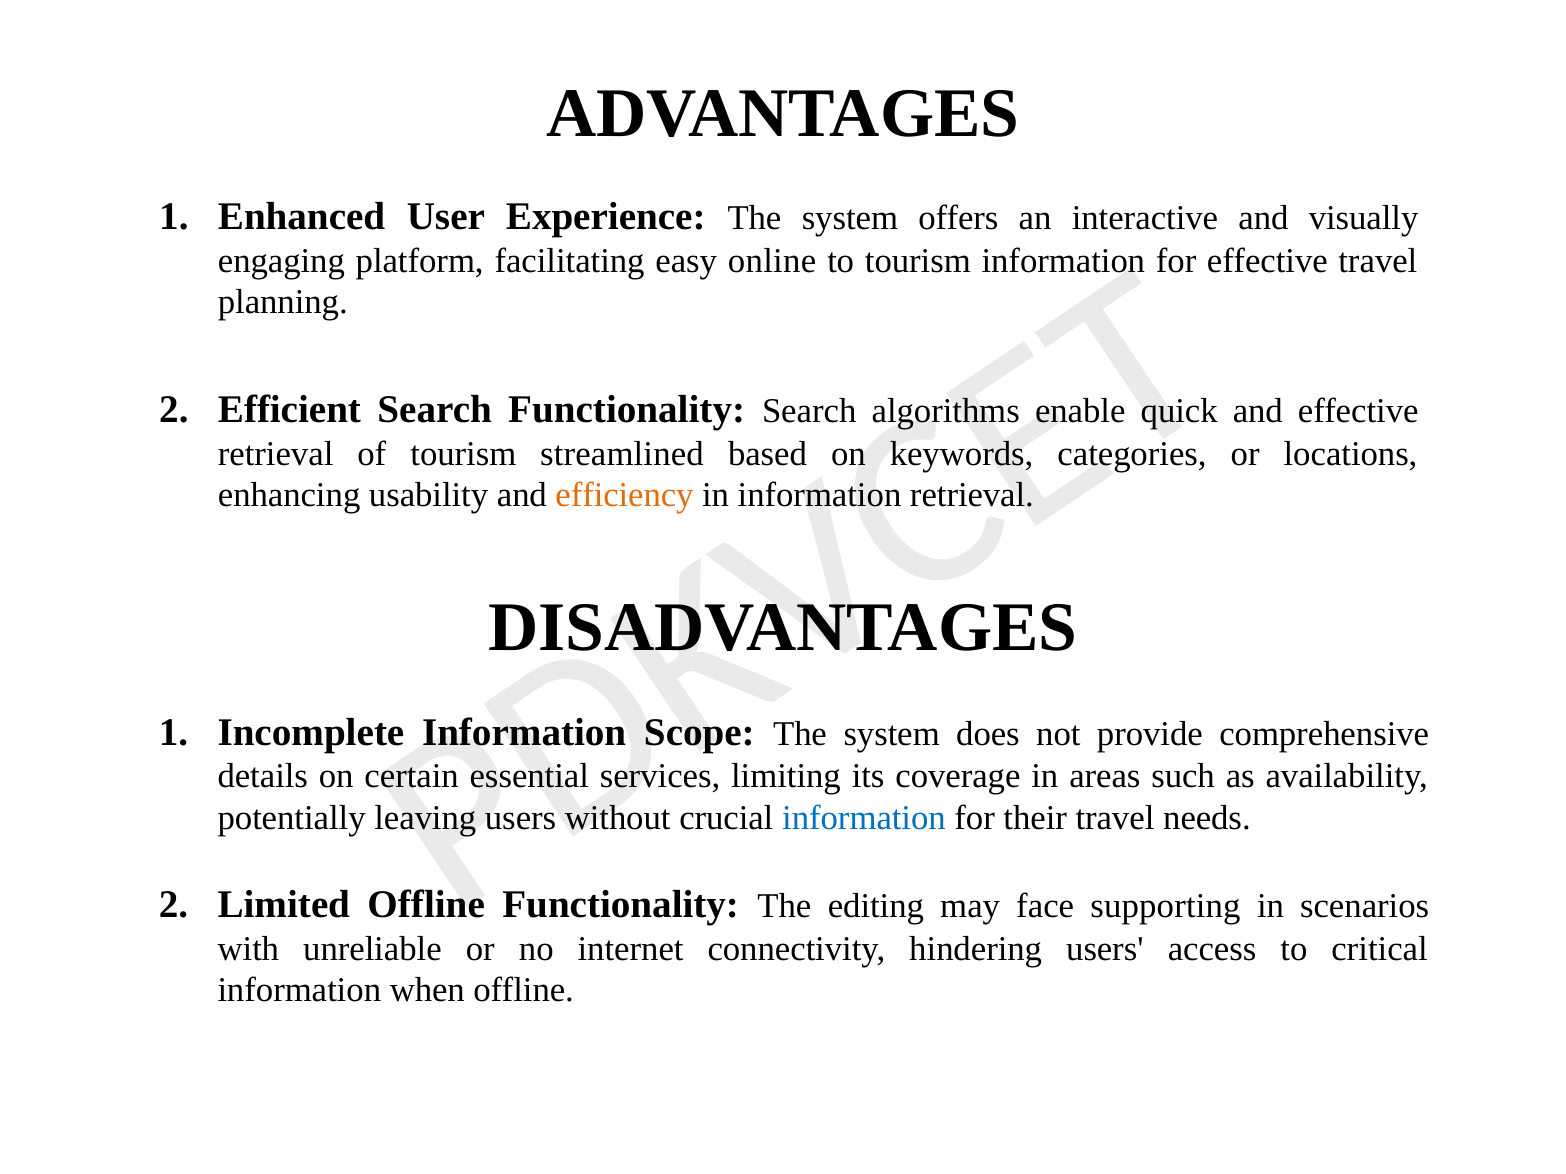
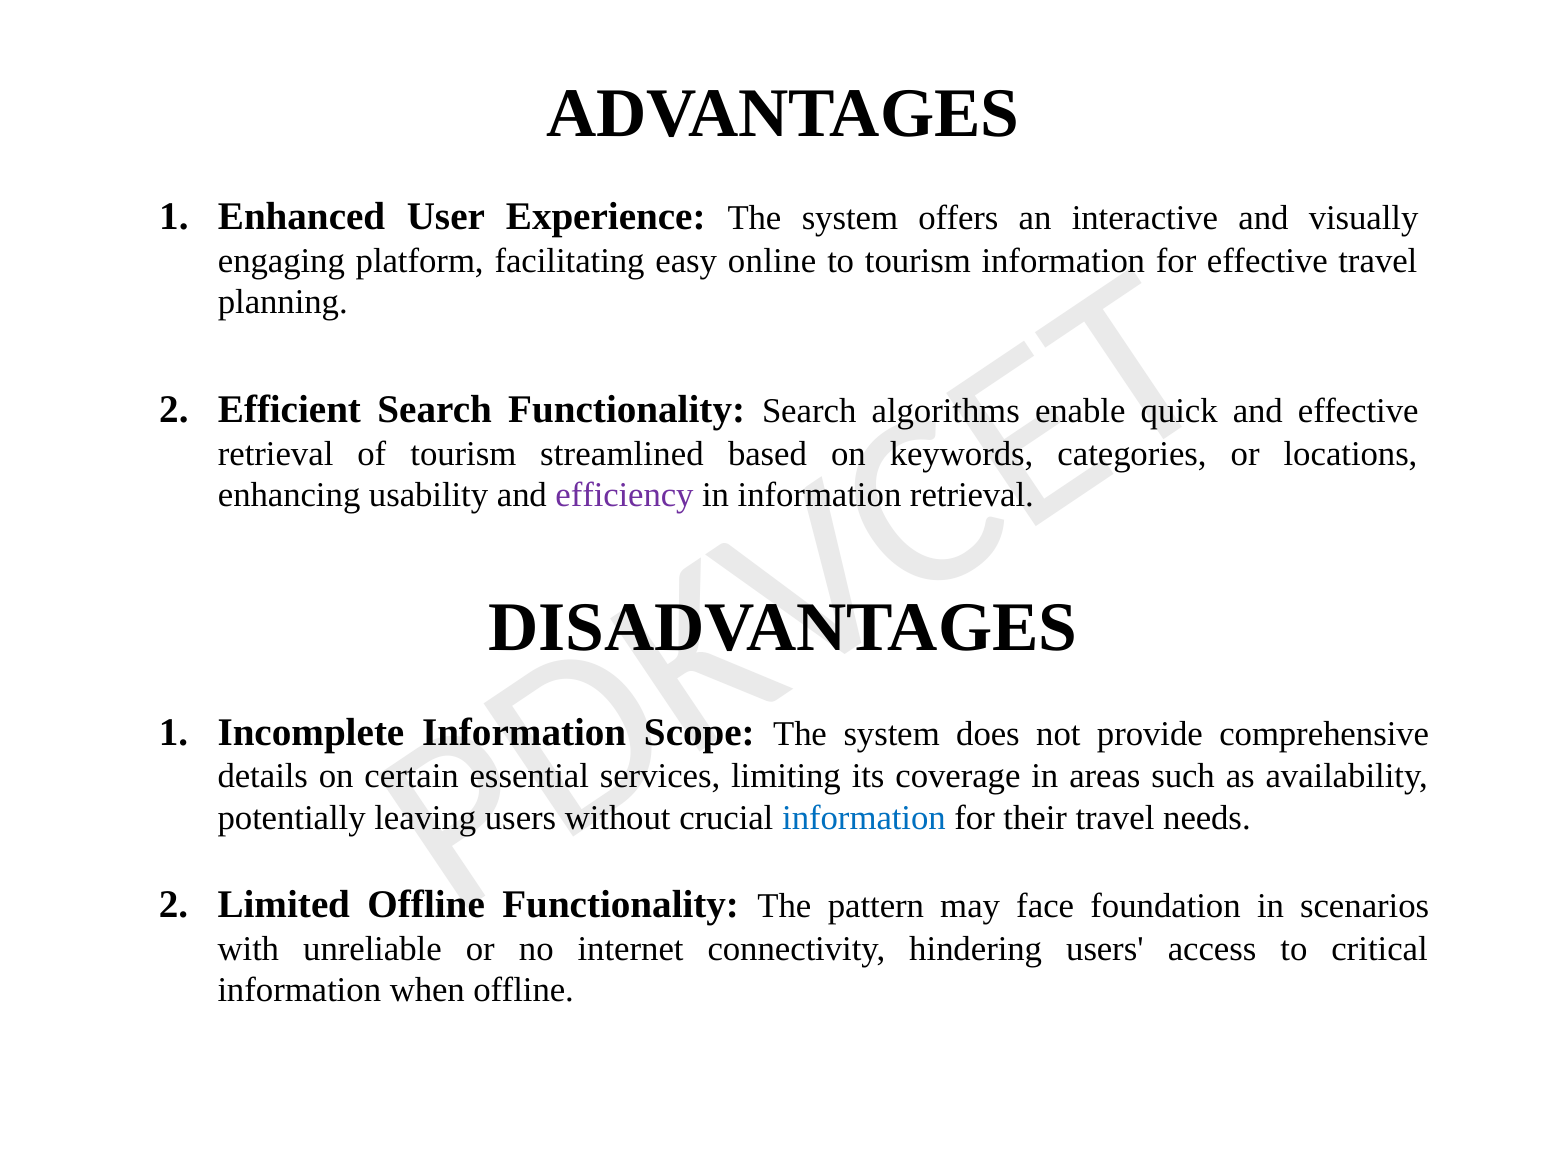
efficiency colour: orange -> purple (625, 496)
editing: editing -> pattern (876, 906)
supporting: supporting -> foundation (1166, 906)
